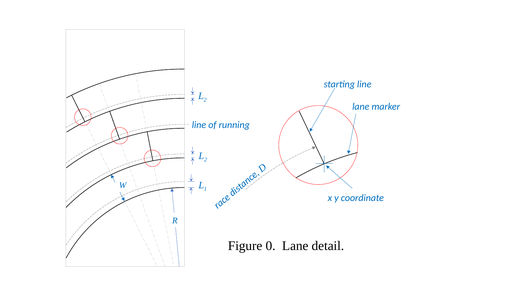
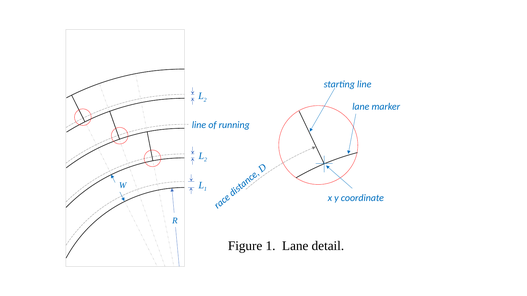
Figure 0: 0 -> 1 (271, 246)
